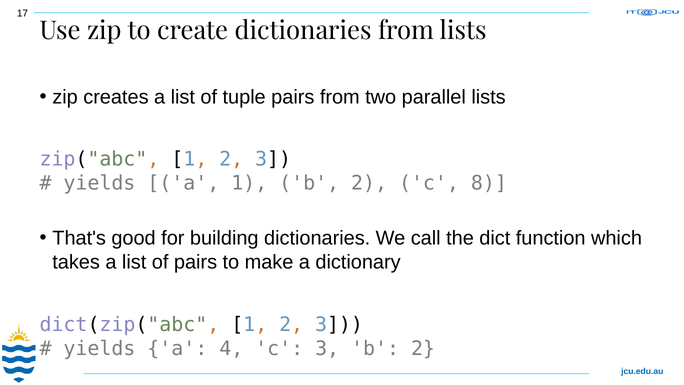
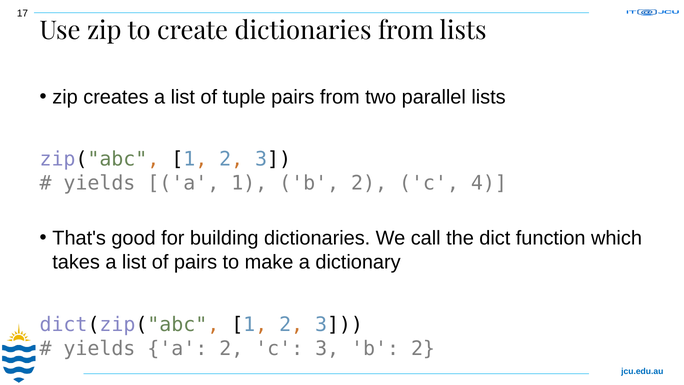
8: 8 -> 4 (489, 183)
a 4: 4 -> 2 (231, 348)
